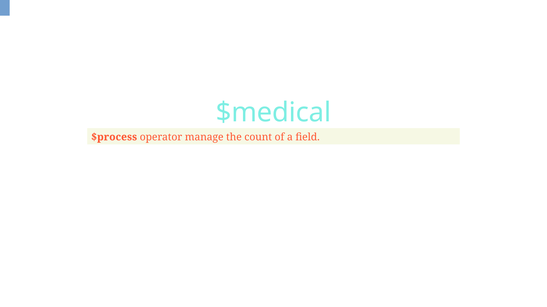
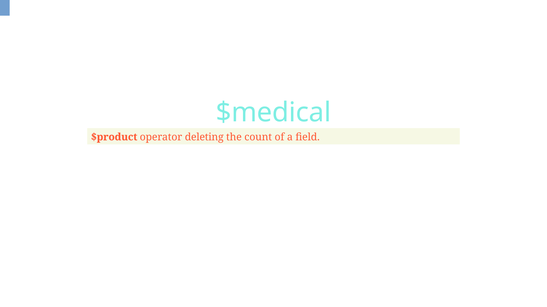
$process: $process -> $product (114, 137)
manage: manage -> deleting (204, 137)
